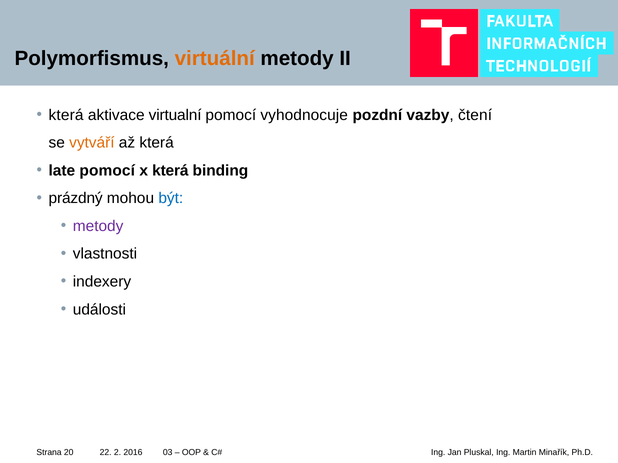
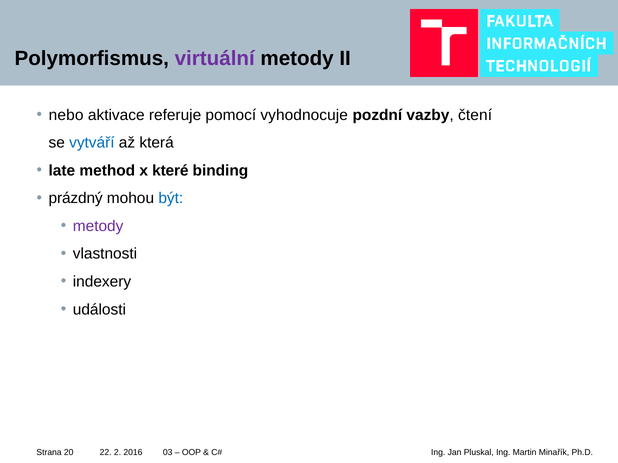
virtuální colour: orange -> purple (215, 59)
která: která -> nebo (66, 115)
virtualní: virtualní -> referuje (175, 115)
vytváří colour: orange -> blue (92, 143)
late pomocí: pomocí -> method (107, 171)
x která: která -> které (170, 171)
